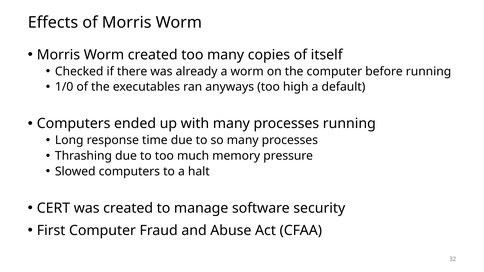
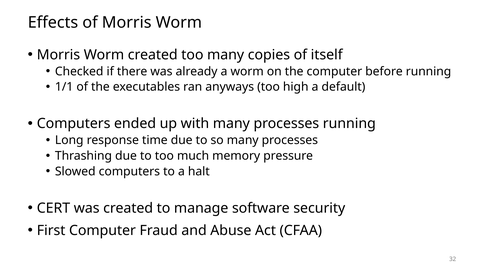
1/0: 1/0 -> 1/1 (64, 87)
